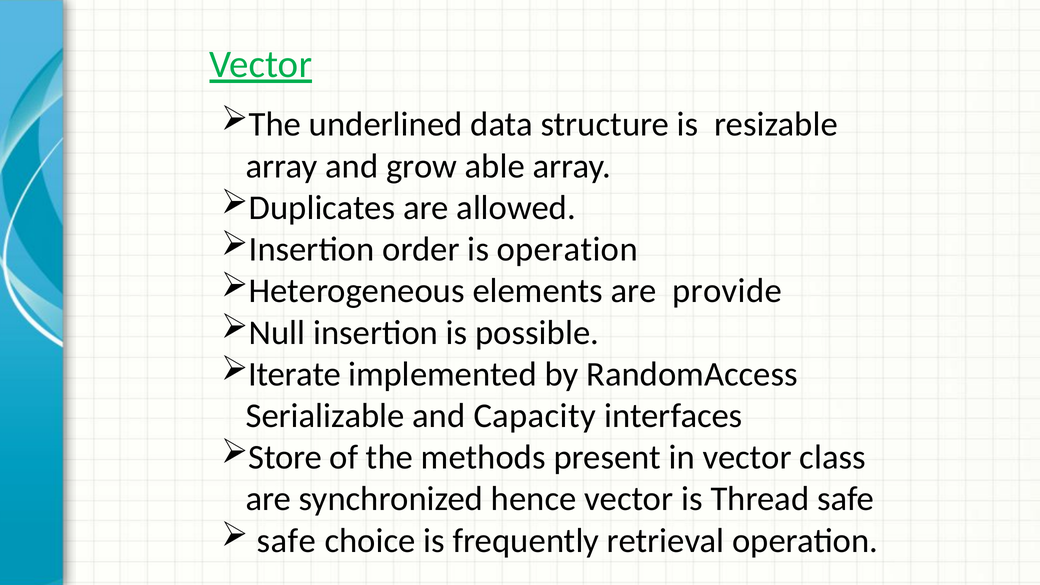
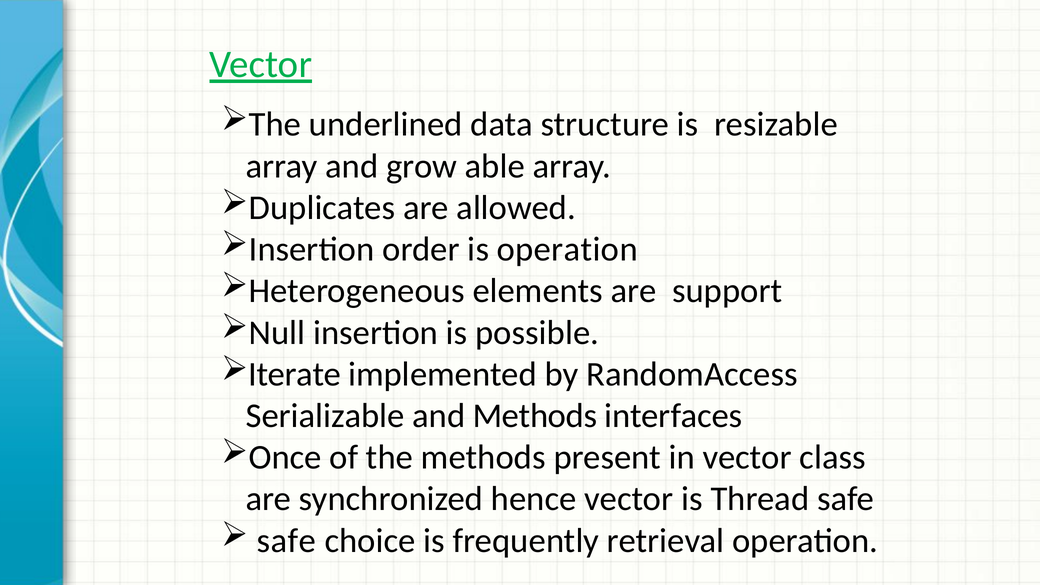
provide: provide -> support (727, 291)
and Capacity: Capacity -> Methods (535, 416)
Store: Store -> Once (285, 457)
